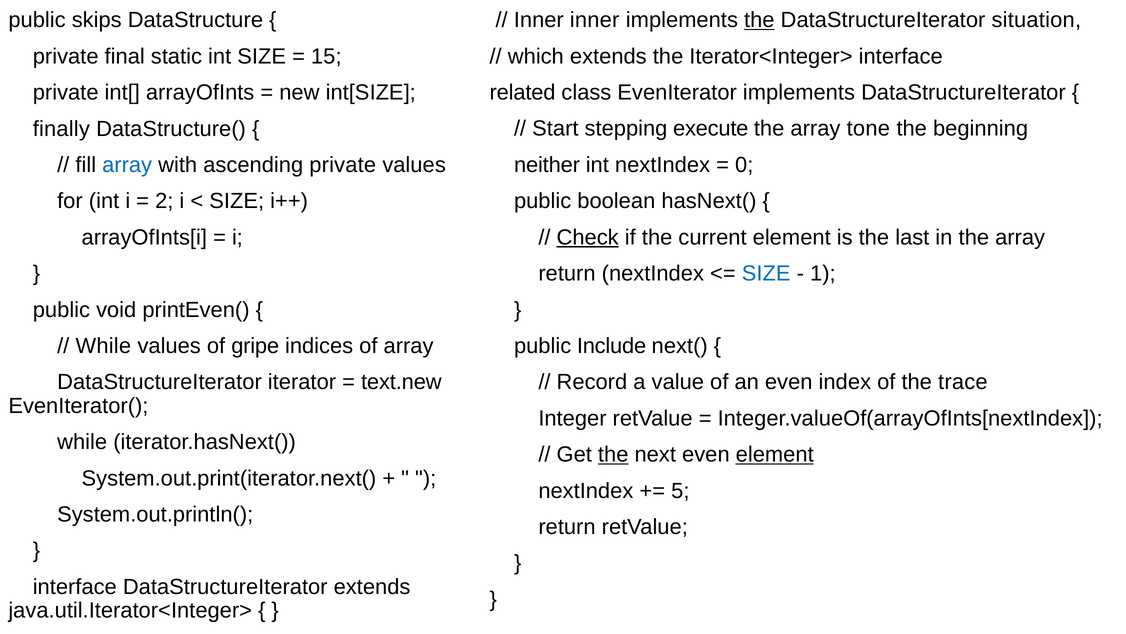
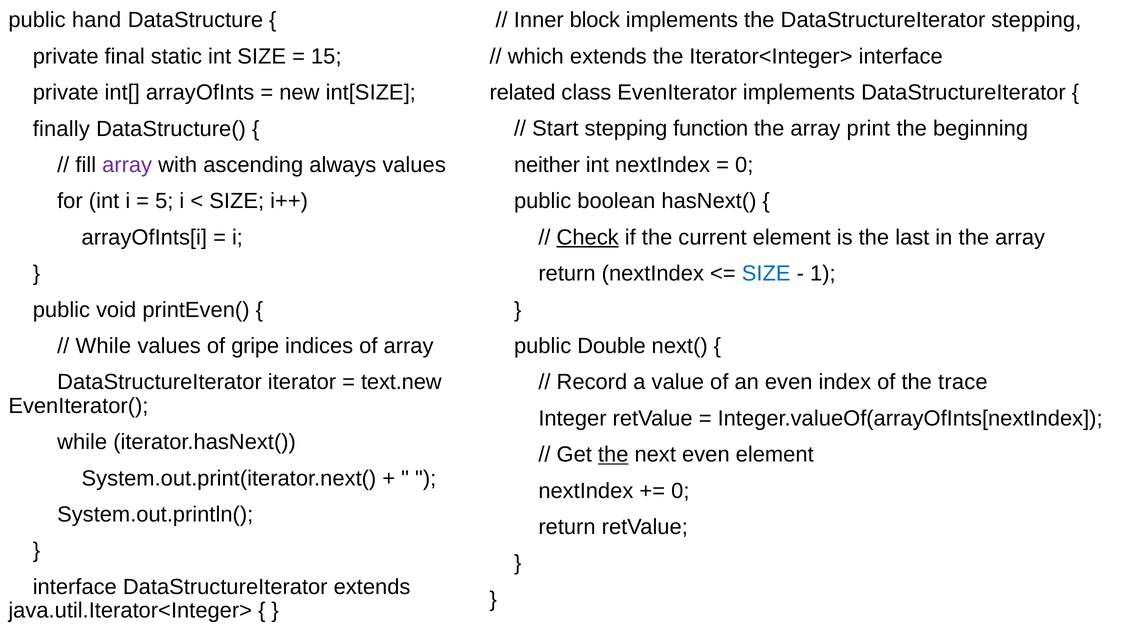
skips: skips -> hand (97, 20)
Inner inner: inner -> block (595, 20)
the underline: present -> none (759, 20)
DataStructureIterator situation: situation -> stepping (1036, 20)
execute: execute -> function (711, 129)
tone: tone -> print (868, 129)
array colour: blue -> purple (127, 165)
ascending private: private -> always (343, 165)
2: 2 -> 5 (164, 201)
Include: Include -> Double (612, 346)
element underline: present -> none (775, 454)
5: 5 -> 0 (680, 490)
